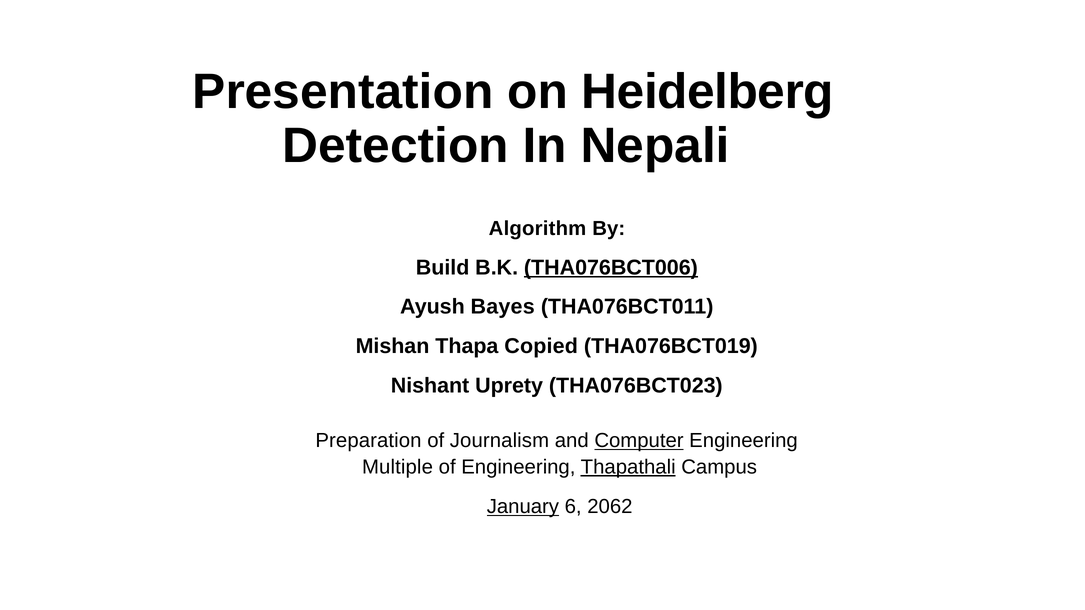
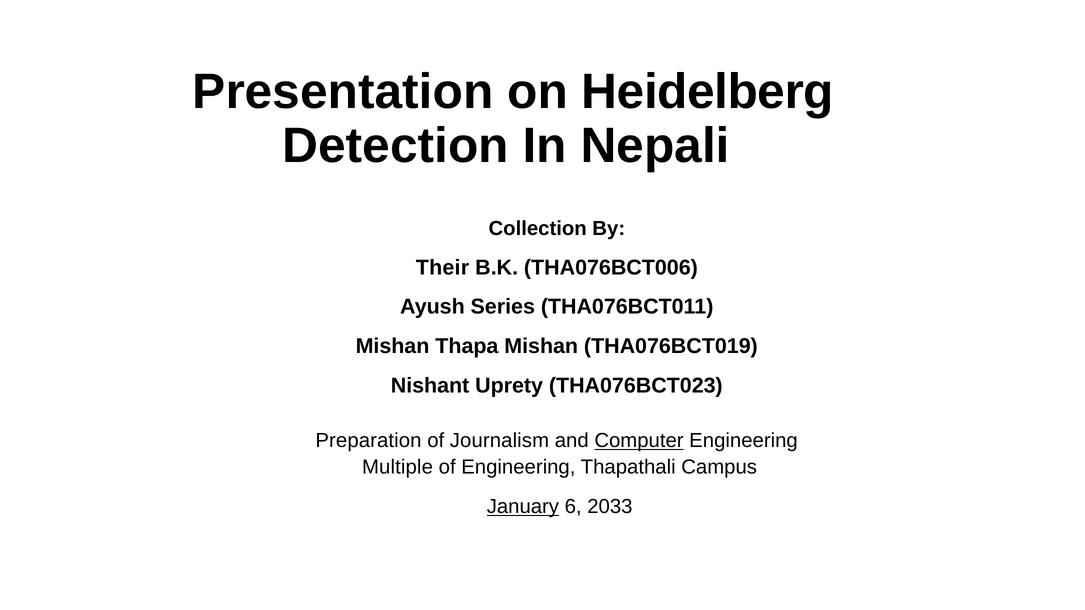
Algorithm: Algorithm -> Collection (538, 229)
Build: Build -> Their (442, 268)
THA076BCT006 underline: present -> none (611, 268)
Bayes: Bayes -> Series (503, 307)
Thapa Copied: Copied -> Mishan (541, 346)
Thapathali underline: present -> none (628, 467)
2062: 2062 -> 2033 (610, 507)
